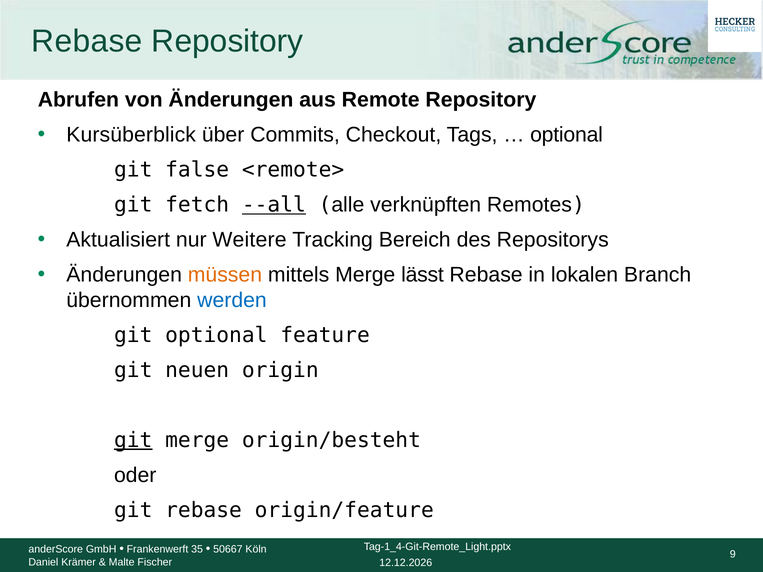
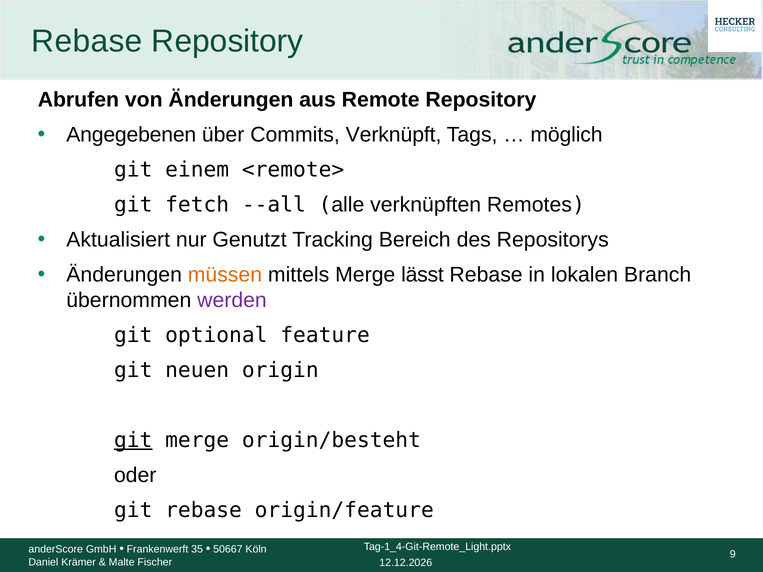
Kursüberblick: Kursüberblick -> Angegebenen (131, 135)
Checkout: Checkout -> Verknüpft (394, 135)
optional: optional -> möglich (567, 135)
false: false -> einem (197, 170)
--all underline: present -> none (274, 205)
Weitere: Weitere -> Genutzt (250, 240)
werden colour: blue -> purple (232, 300)
